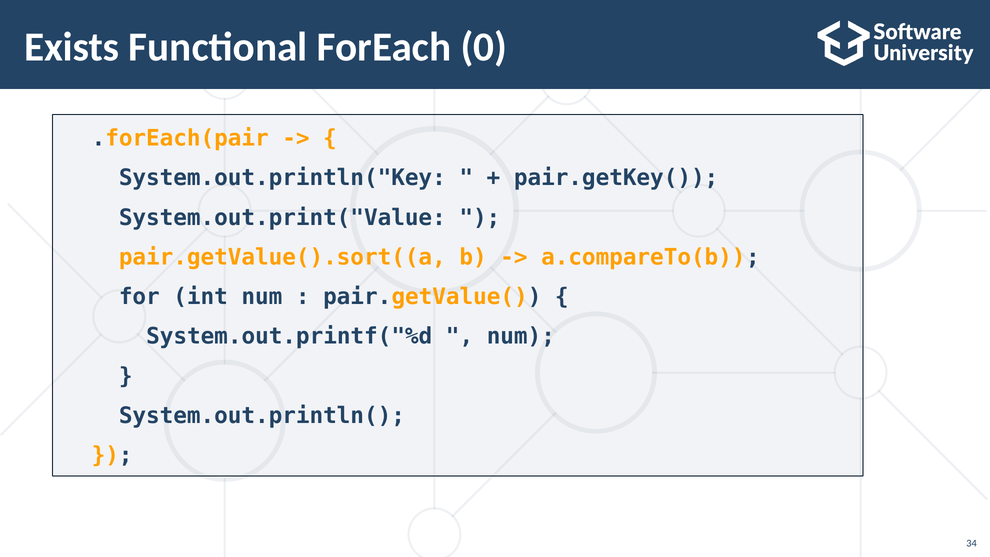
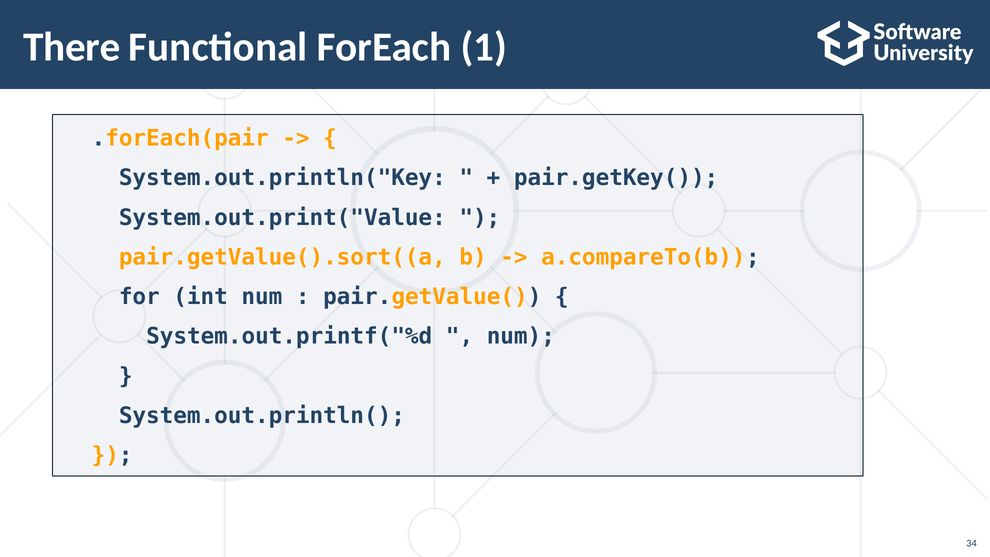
Exists: Exists -> There (72, 47)
0: 0 -> 1 (484, 47)
